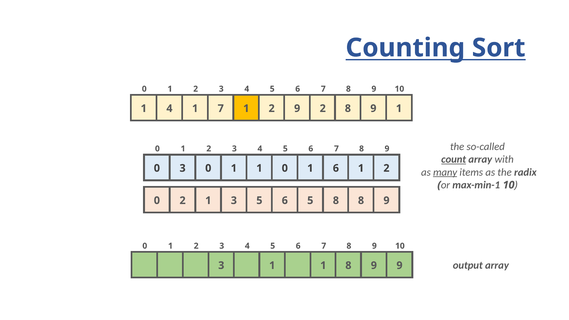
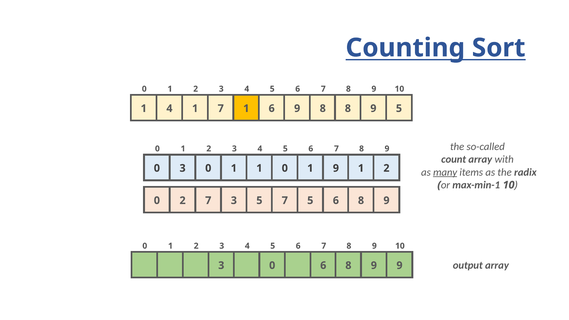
7 1 2: 2 -> 6 (272, 108)
9 2: 2 -> 8 (323, 108)
1: 1 -> 5 (399, 108)
count underline: present -> none (454, 159)
1 6: 6 -> 9 (336, 168)
2 1: 1 -> 7 (208, 201)
3 5 6: 6 -> 7 (285, 201)
8: 8 -> 6 (336, 201)
3 1 1: 1 -> 0 (272, 265)
1: 1 -> 6 (323, 265)
